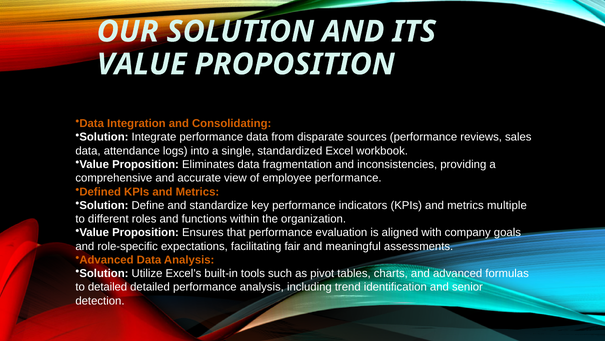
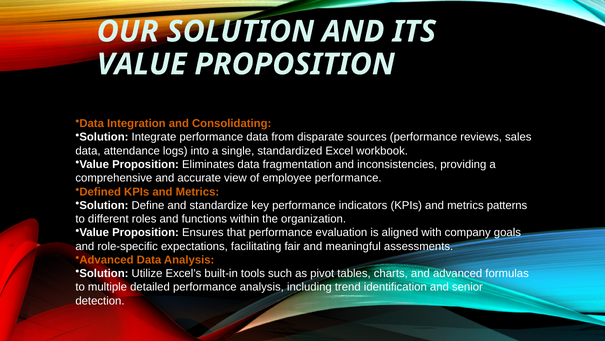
multiple: multiple -> patterns (507, 205)
to detailed: detailed -> multiple (108, 287)
